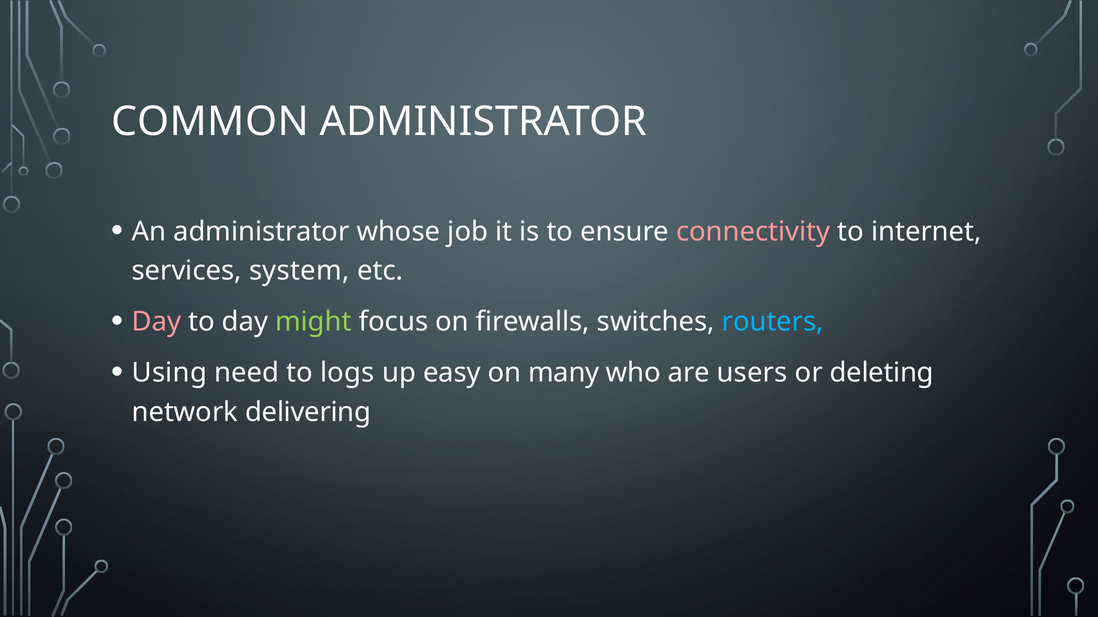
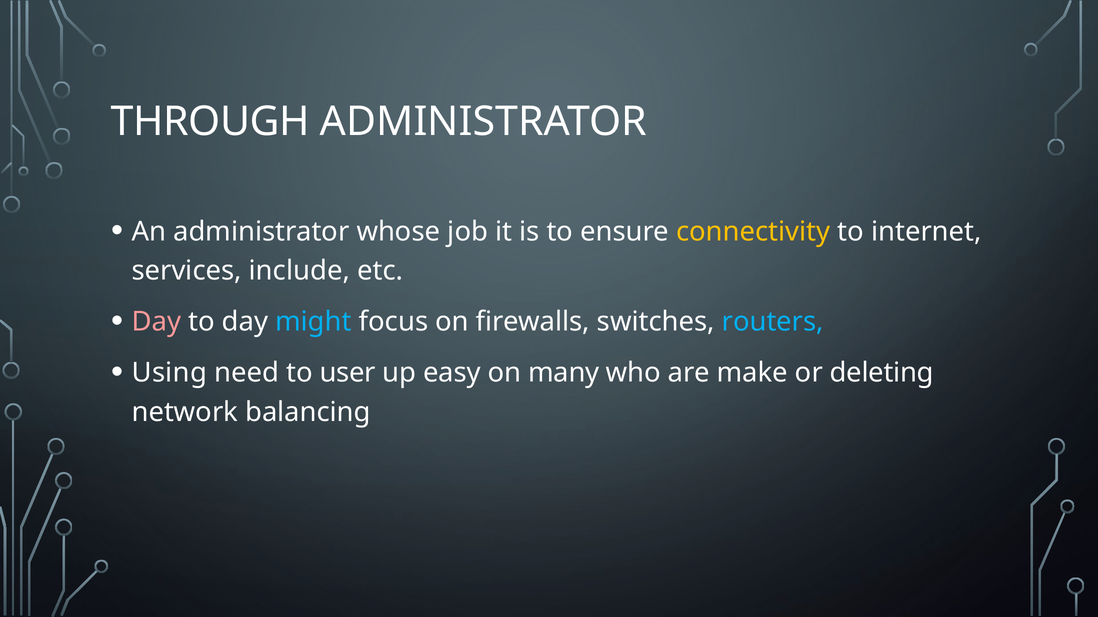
COMMON: COMMON -> THROUGH (210, 122)
connectivity colour: pink -> yellow (753, 232)
system: system -> include (299, 271)
might colour: light green -> light blue (313, 322)
logs: logs -> user (348, 373)
users: users -> make (752, 373)
delivering: delivering -> balancing (308, 413)
